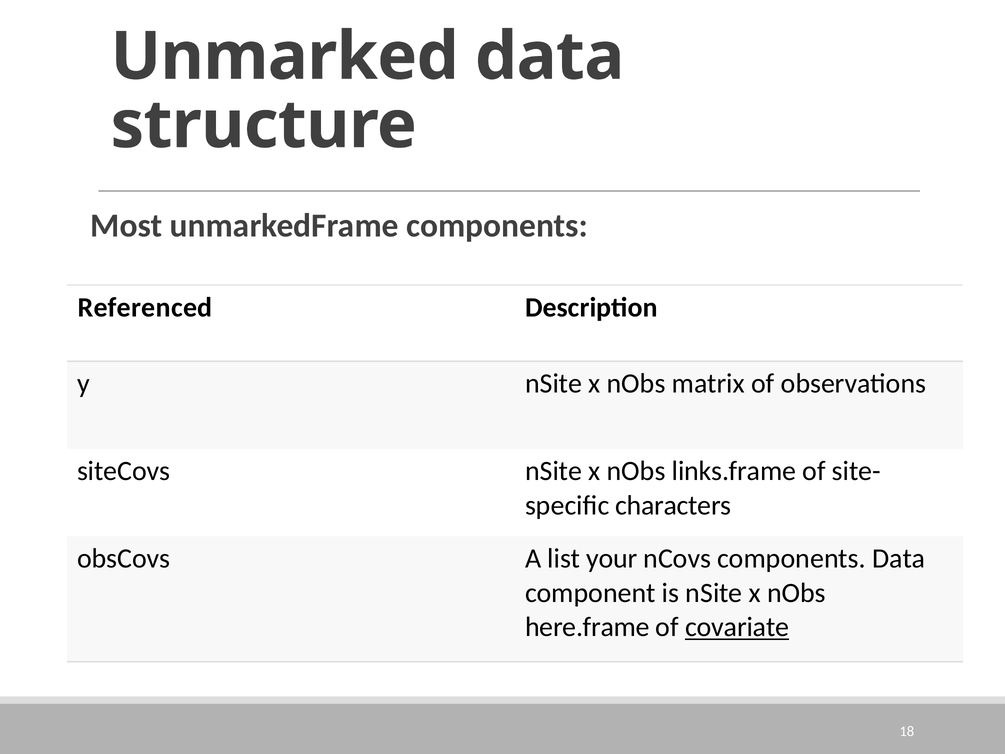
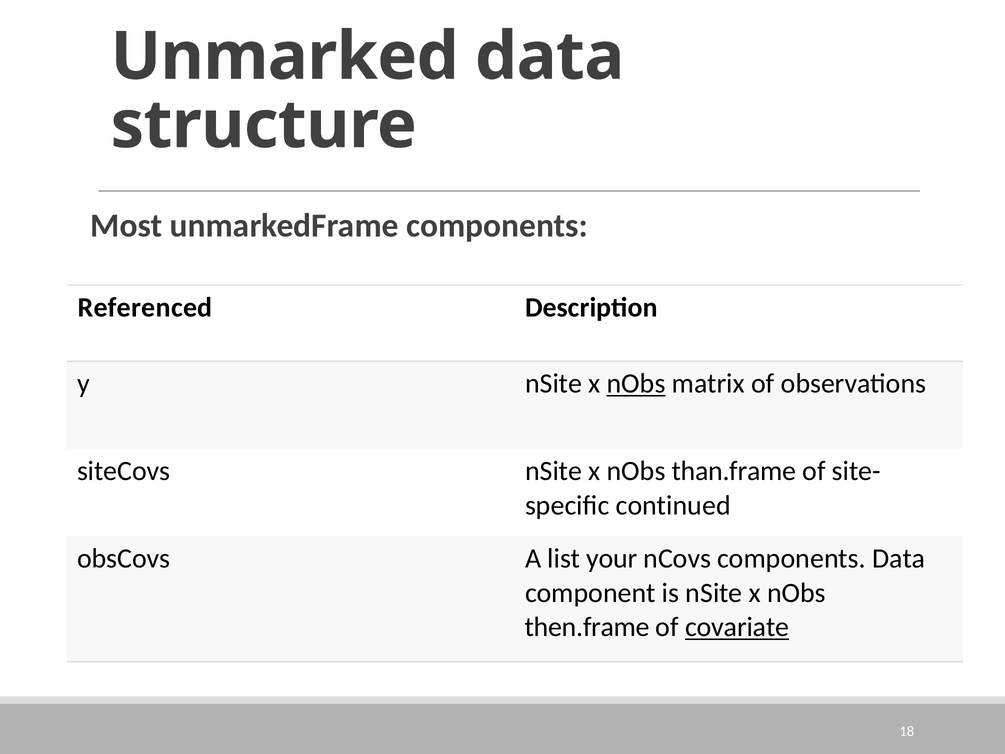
nObs underline: none -> present (636, 384)
links.frame: links.frame -> than.frame (734, 471)
characters: characters -> continued (673, 505)
here.frame: here.frame -> then.frame (587, 627)
